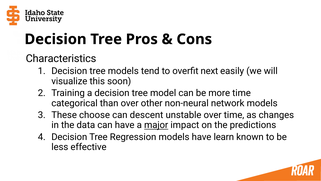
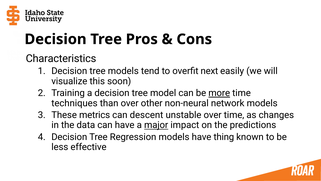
more underline: none -> present (219, 93)
categorical: categorical -> techniques (74, 103)
choose: choose -> metrics (95, 115)
learn: learn -> thing (224, 137)
